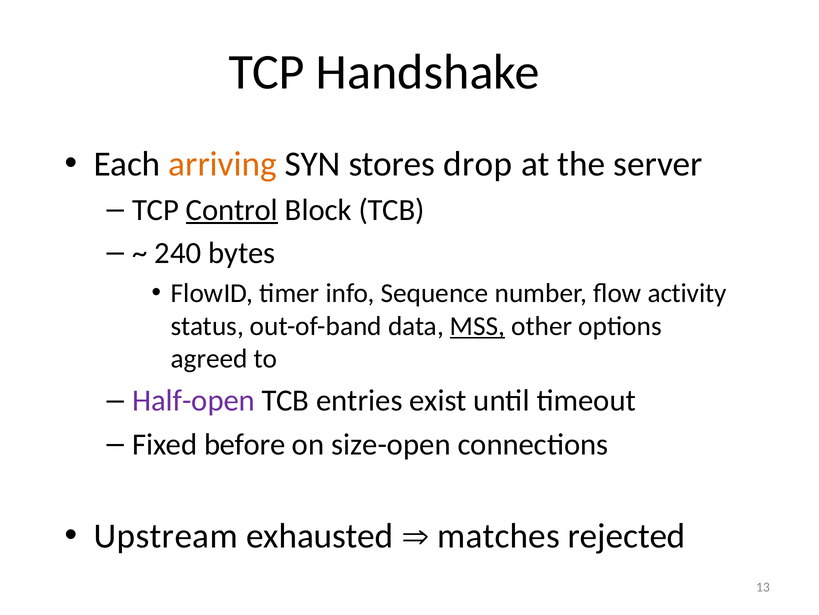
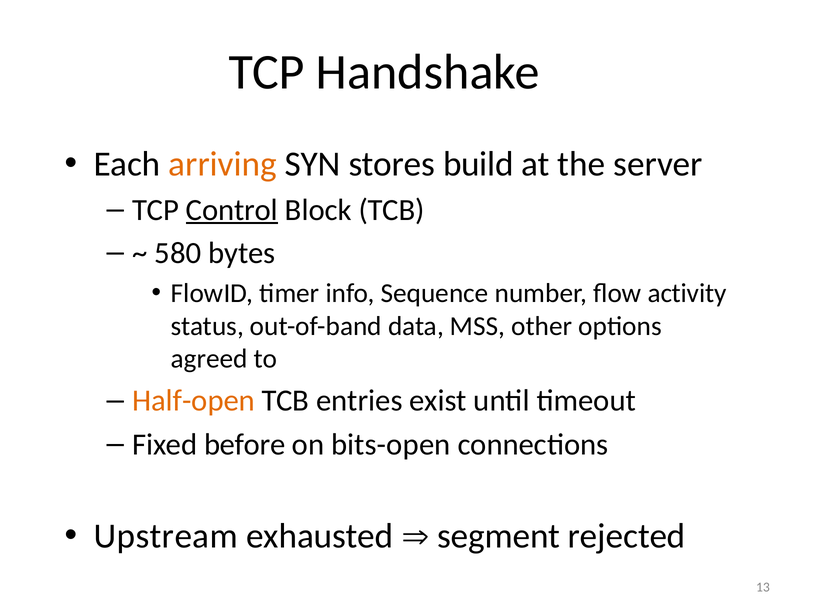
drop: drop -> build (478, 164)
240: 240 -> 580 (178, 253)
MSS underline: present -> none (478, 326)
Half-open colour: purple -> orange (194, 400)
size-open: size-open -> bits-open (391, 444)
matches: matches -> segment (499, 536)
